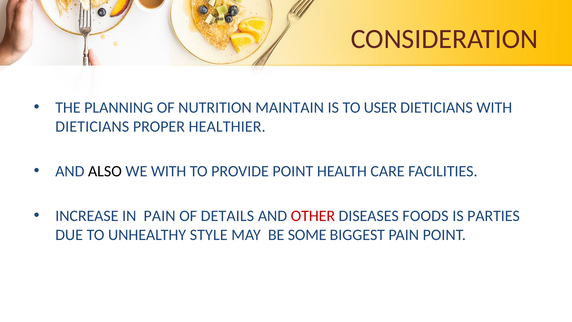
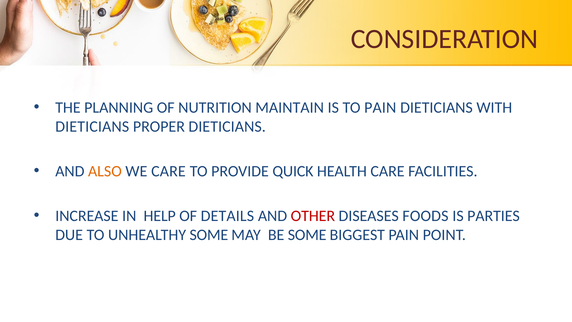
TO USER: USER -> PAIN (380, 108)
PROPER HEALTHIER: HEALTHIER -> DIETICIANS (227, 127)
ALSO colour: black -> orange (105, 171)
WE WITH: WITH -> CARE (168, 171)
PROVIDE POINT: POINT -> QUICK (293, 171)
IN PAIN: PAIN -> HELP (160, 216)
UNHEALTHY STYLE: STYLE -> SOME (209, 235)
